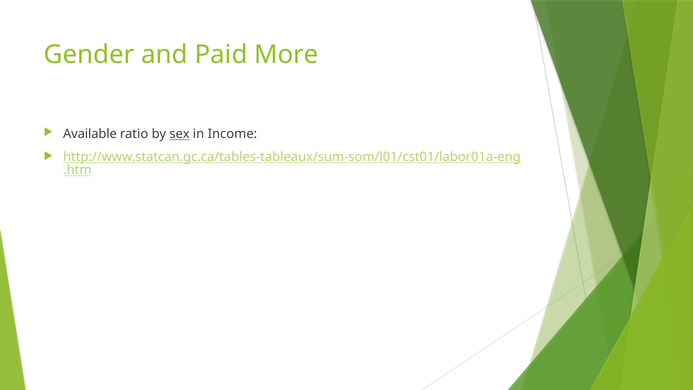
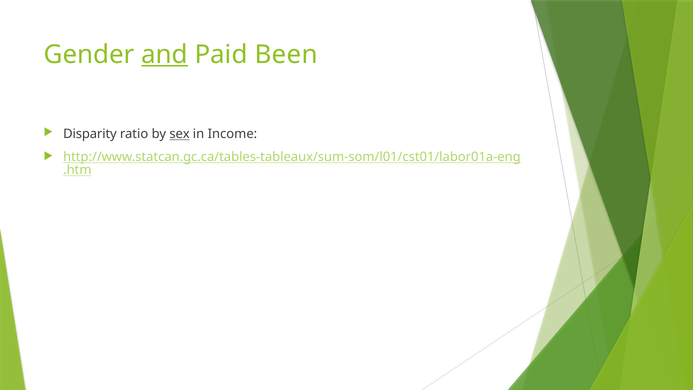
and underline: none -> present (165, 55)
More: More -> Been (286, 55)
Available: Available -> Disparity (90, 134)
